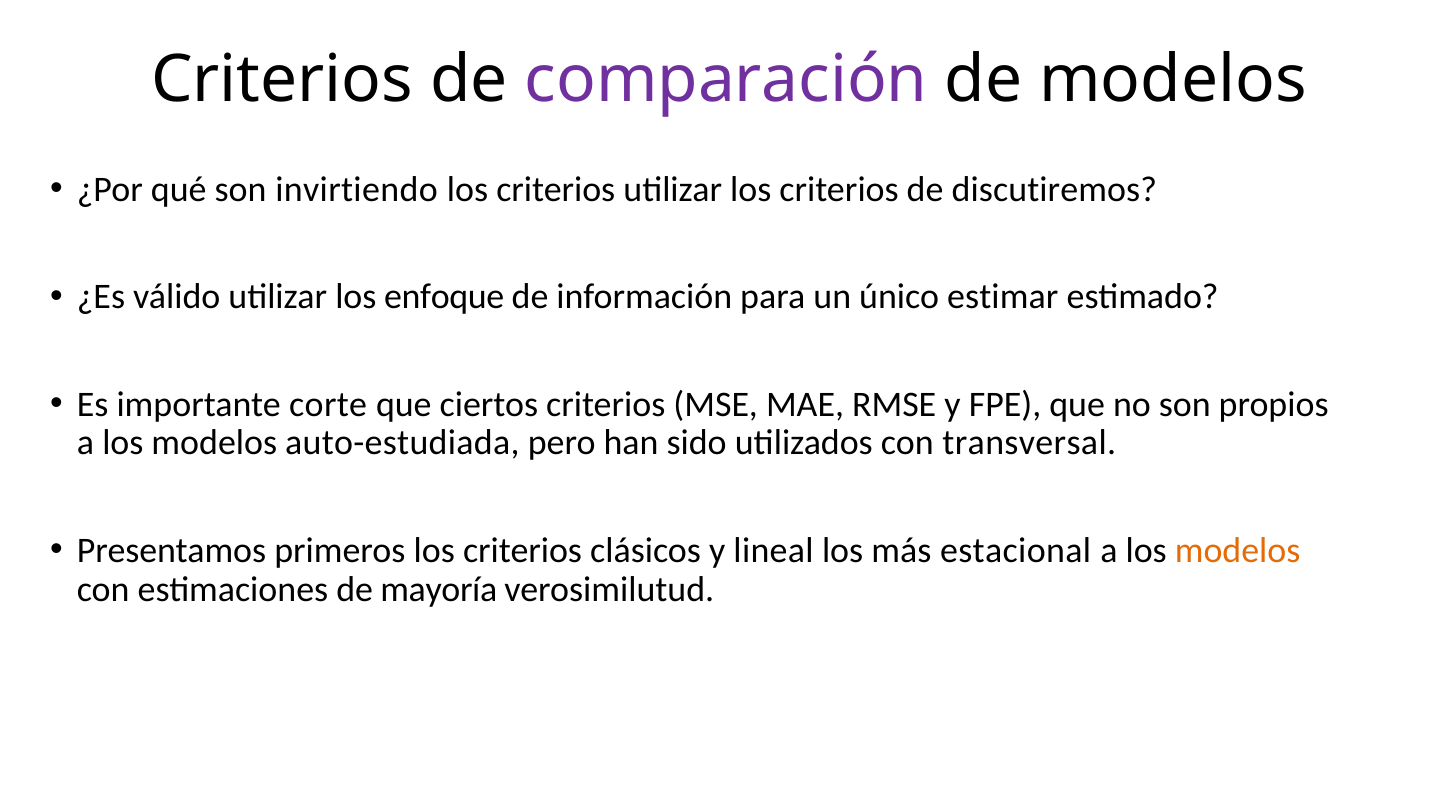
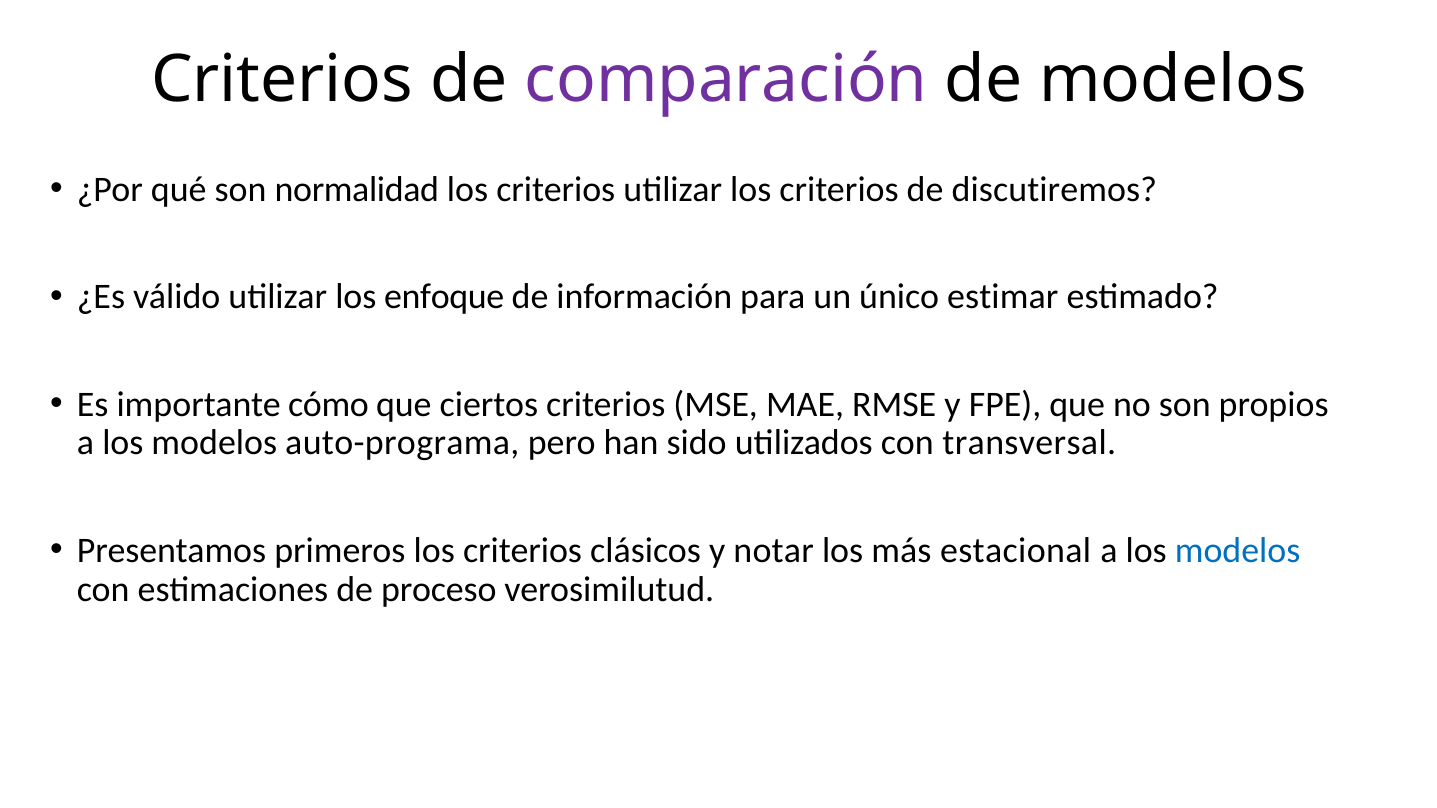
invirtiendo: invirtiendo -> normalidad (357, 189)
corte: corte -> cómo (328, 404)
auto-estudiada: auto-estudiada -> auto-programa (402, 443)
lineal: lineal -> notar (774, 551)
modelos colour: orange -> blue (1238, 551)
mayoría: mayoría -> proceso (439, 589)
